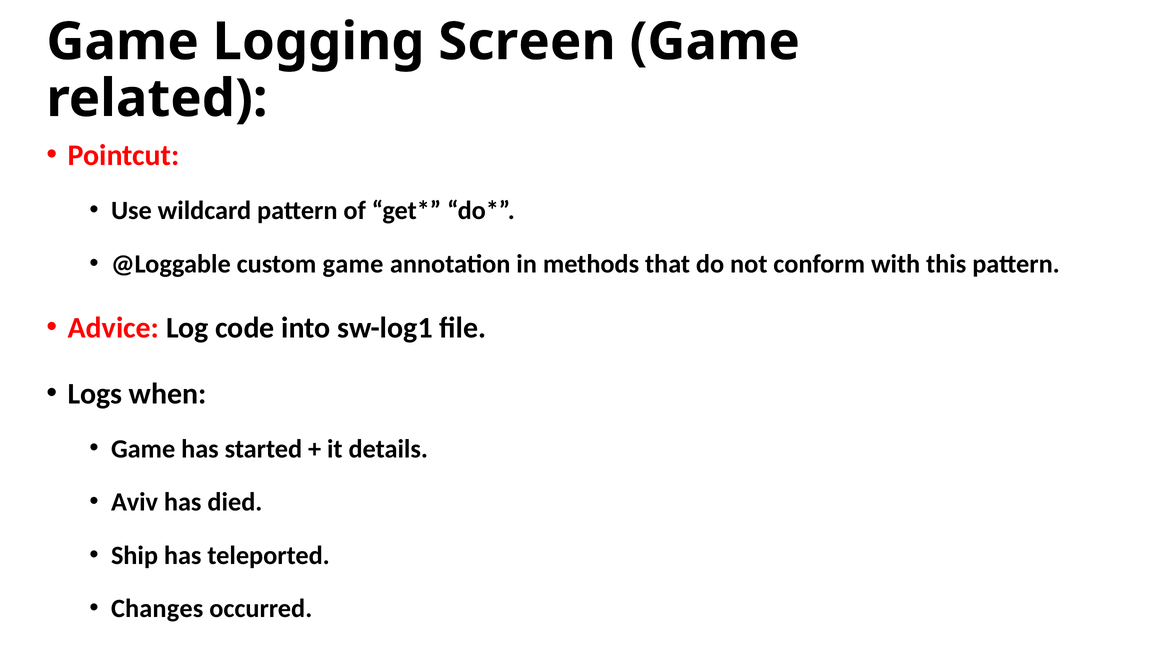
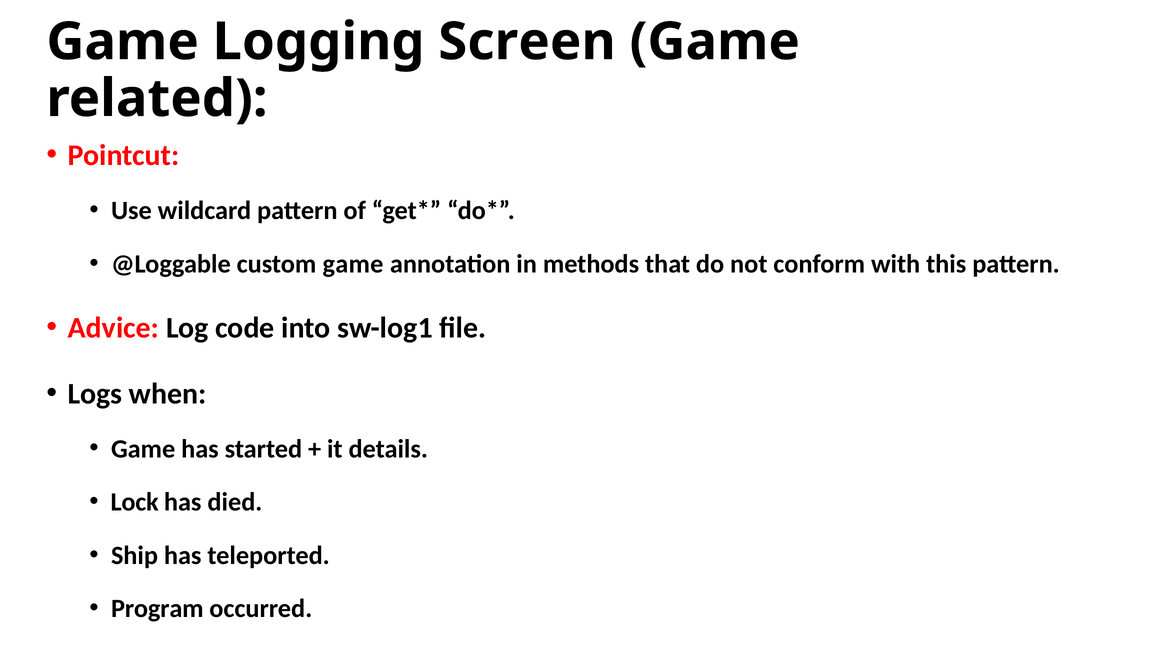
Aviv: Aviv -> Lock (135, 502)
Changes: Changes -> Program (157, 609)
